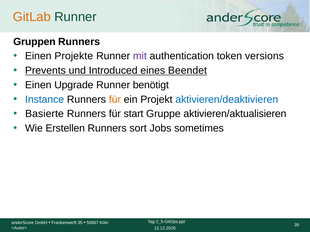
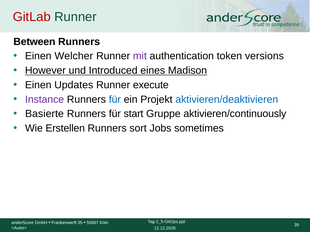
GitLab colour: orange -> red (32, 17)
Gruppen: Gruppen -> Between (34, 42)
Projekte: Projekte -> Welcher (74, 56)
Prevents: Prevents -> However (45, 71)
Beendet: Beendet -> Madison (188, 71)
Upgrade: Upgrade -> Updates (74, 85)
benötigt: benötigt -> execute (151, 85)
Instance colour: blue -> purple (45, 100)
für colour: orange -> blue (115, 100)
aktivieren/aktualisieren: aktivieren/aktualisieren -> aktivieren/continuously (235, 114)
